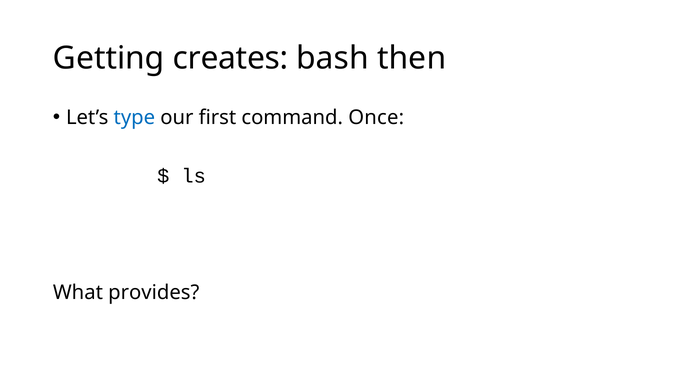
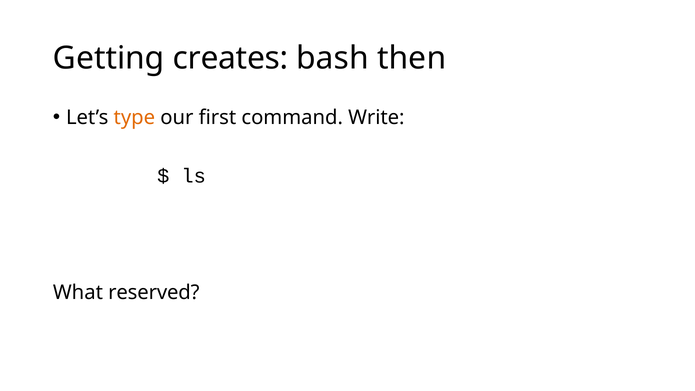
type colour: blue -> orange (134, 118)
Once: Once -> Write (376, 118)
provides: provides -> reserved (154, 292)
